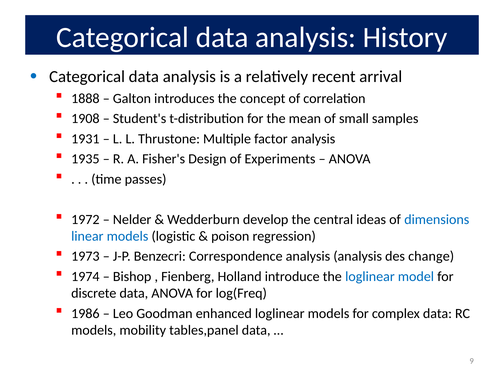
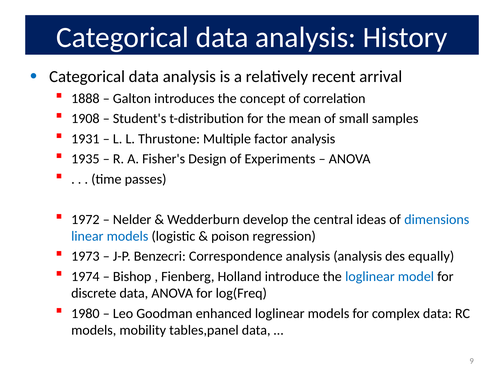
change: change -> equally (431, 256)
1986: 1986 -> 1980 (85, 313)
